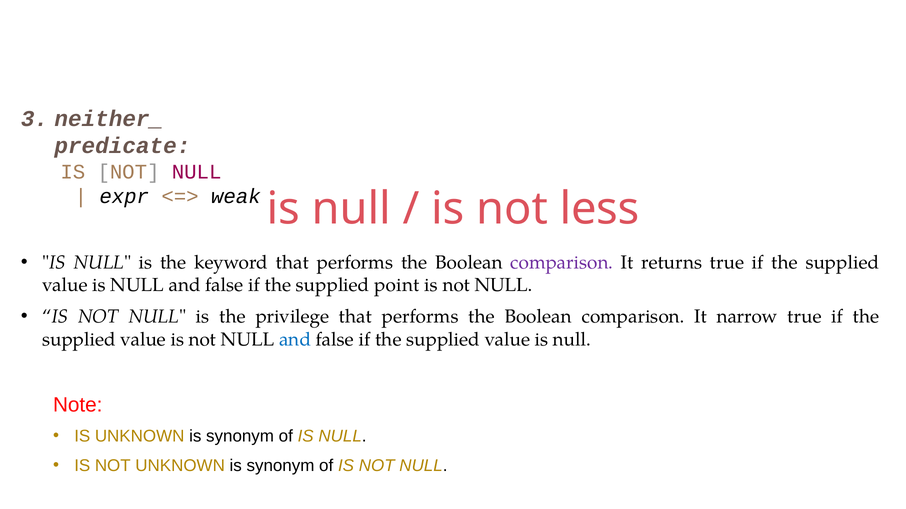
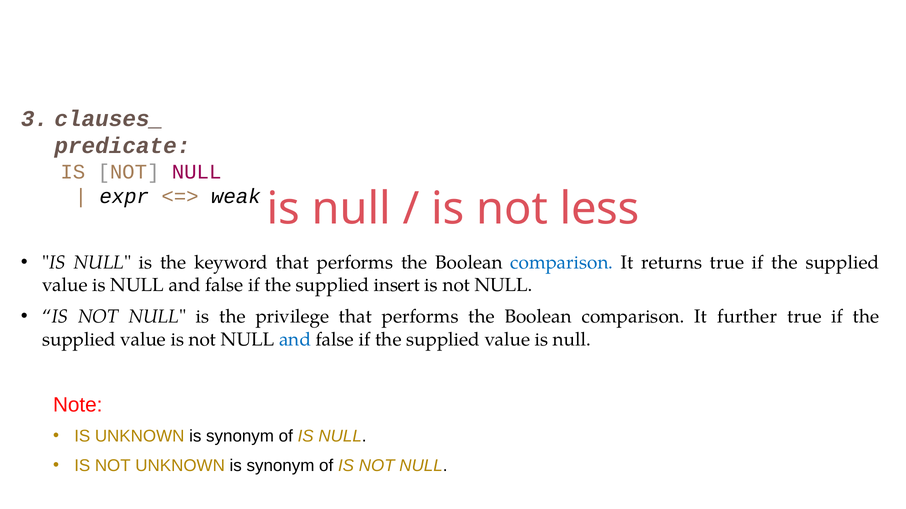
neither_: neither_ -> clauses_ (109, 119)
comparison colour: purple -> blue (562, 263)
point: point -> insert (397, 285)
narrow: narrow -> further (747, 317)
